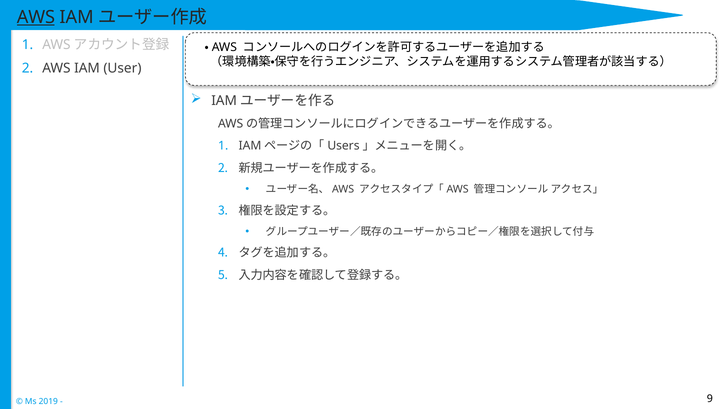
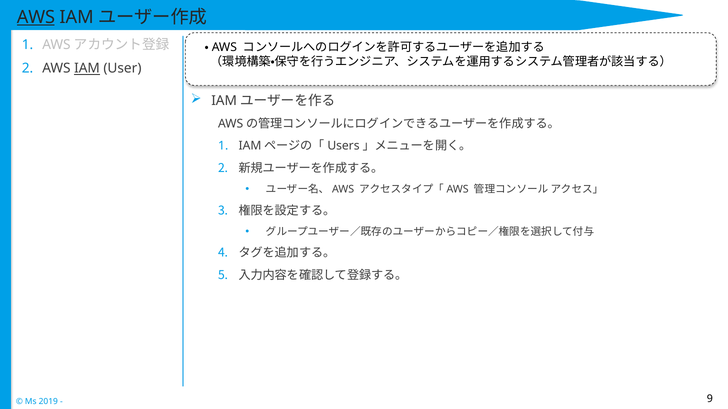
IAM underline: none -> present (87, 69)
